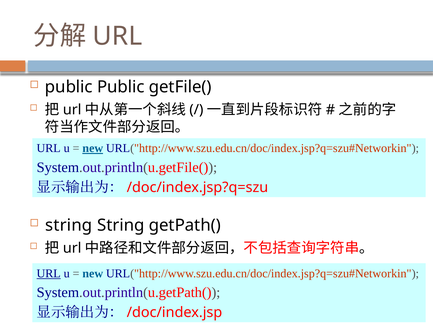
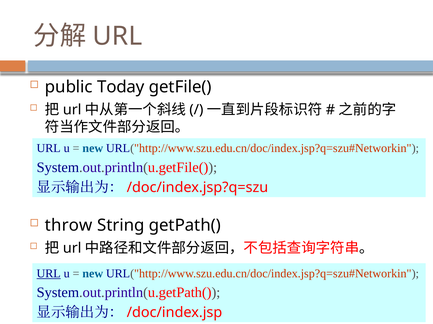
public Public: Public -> Today (121, 87)
new underline: present -> none (93, 149)
string: string -> throw (69, 226)
